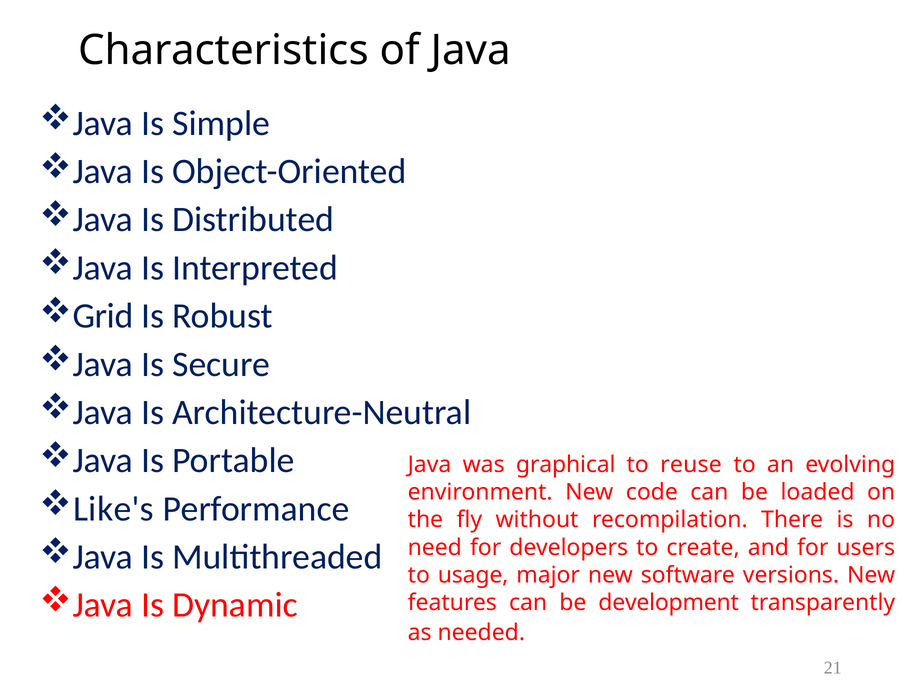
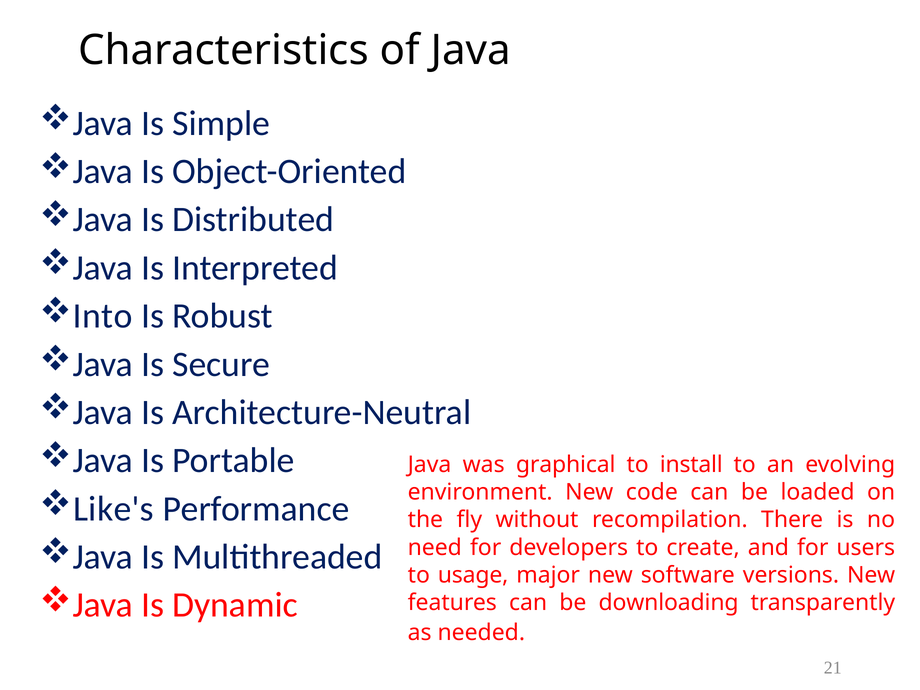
Grid: Grid -> Into (103, 316)
reuse: reuse -> install (691, 465)
development: development -> downloading (669, 603)
